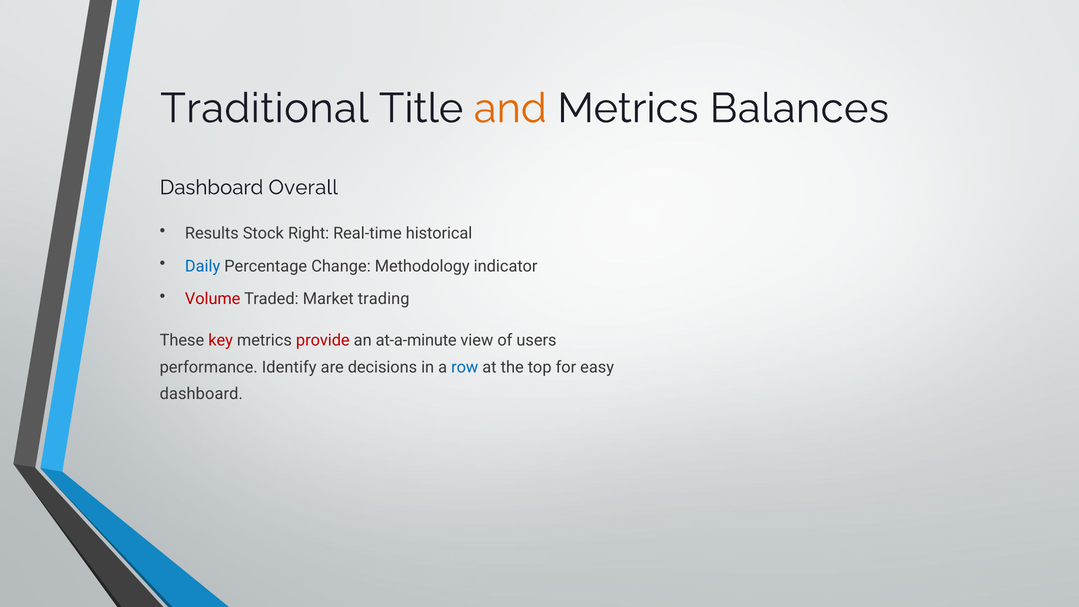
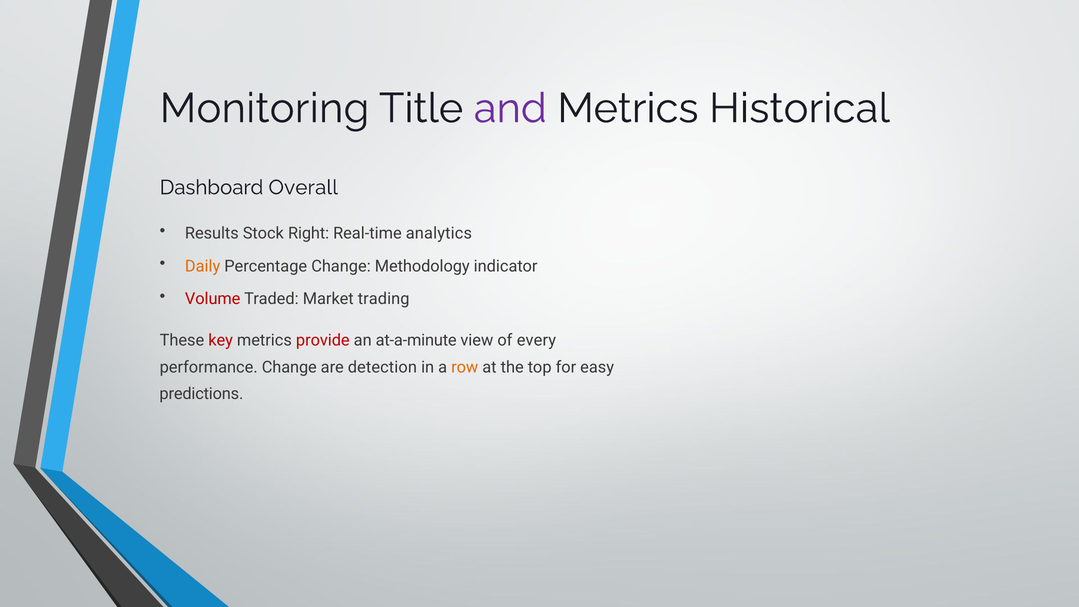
Traditional: Traditional -> Monitoring (265, 108)
and colour: orange -> purple (510, 108)
Balances: Balances -> Historical (799, 108)
historical: historical -> analytics (439, 233)
Daily colour: blue -> orange (203, 266)
users: users -> every (536, 341)
performance Identify: Identify -> Change (289, 367)
decisions: decisions -> detection (382, 367)
row colour: blue -> orange (465, 367)
dashboard: dashboard -> predictions (201, 394)
